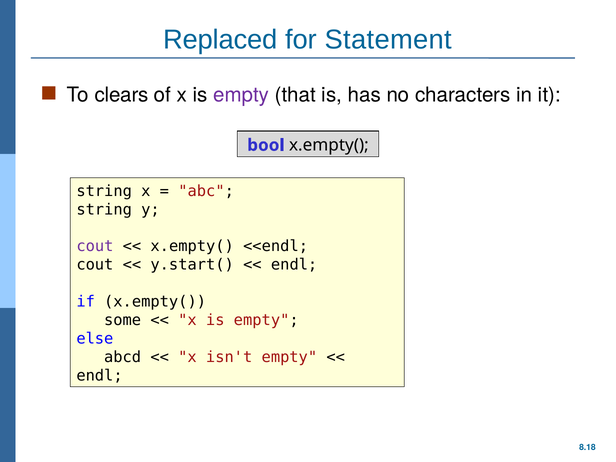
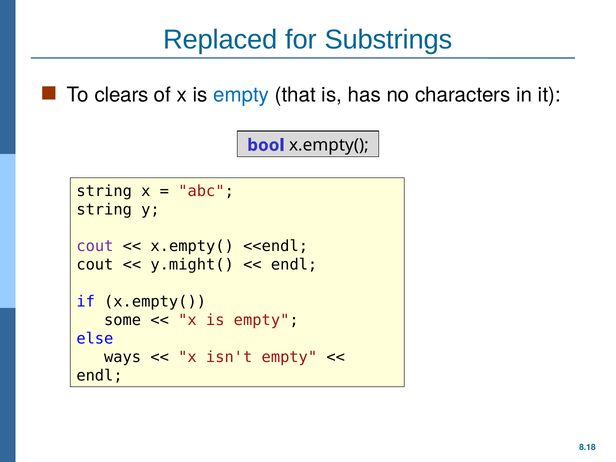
Statement: Statement -> Substrings (389, 40)
empty colour: purple -> blue (241, 95)
y.start(: y.start( -> y.might( (192, 265)
abcd: abcd -> ways (123, 357)
